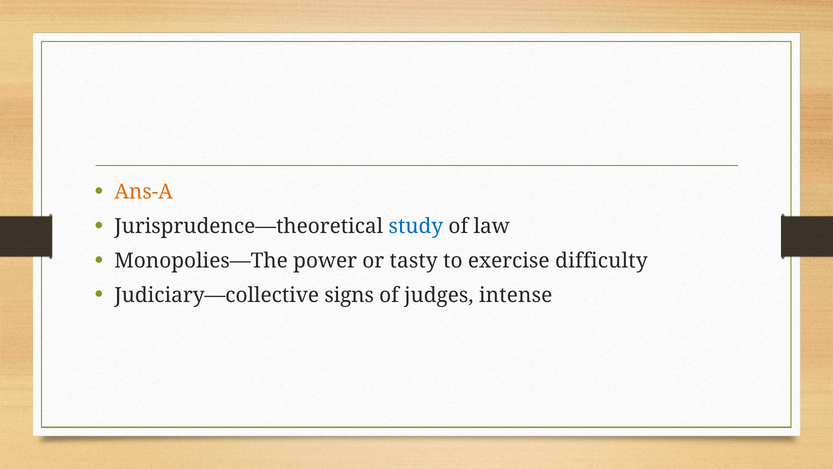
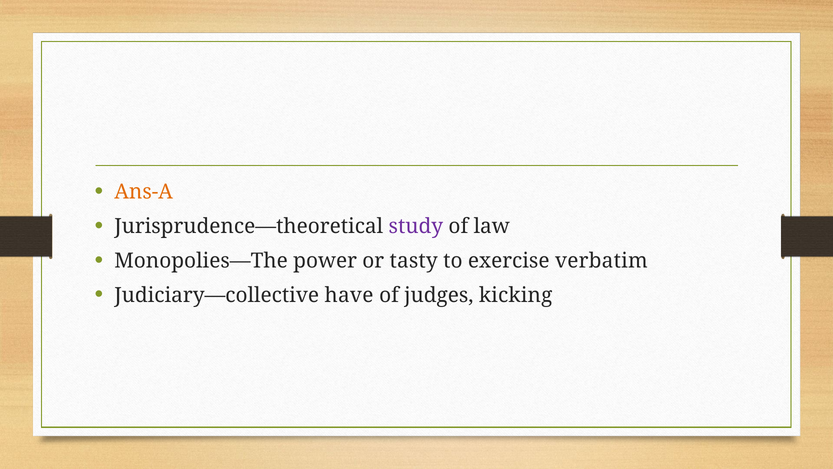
study colour: blue -> purple (416, 226)
difficulty: difficulty -> verbatim (601, 261)
signs: signs -> have (349, 295)
intense: intense -> kicking (516, 295)
